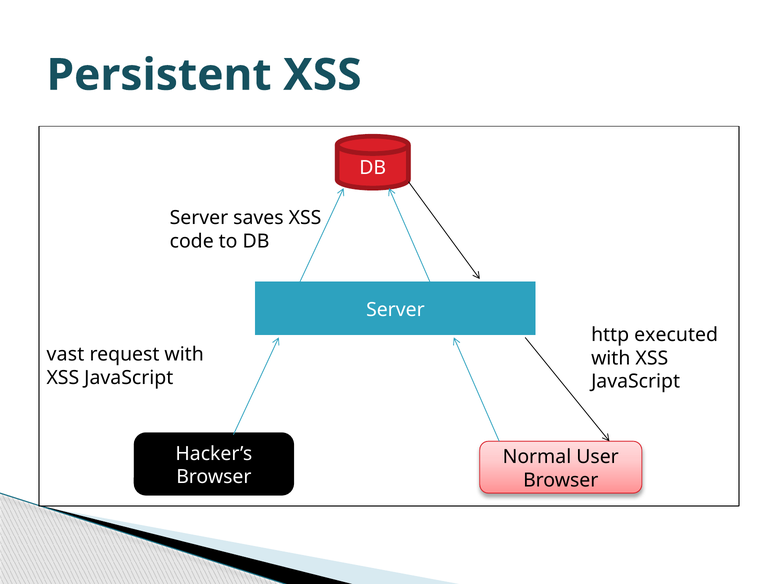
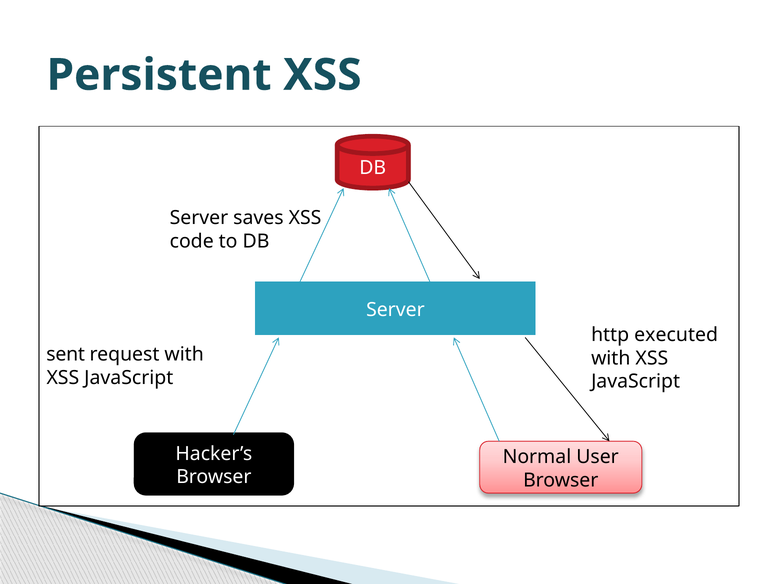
vast: vast -> sent (66, 354)
